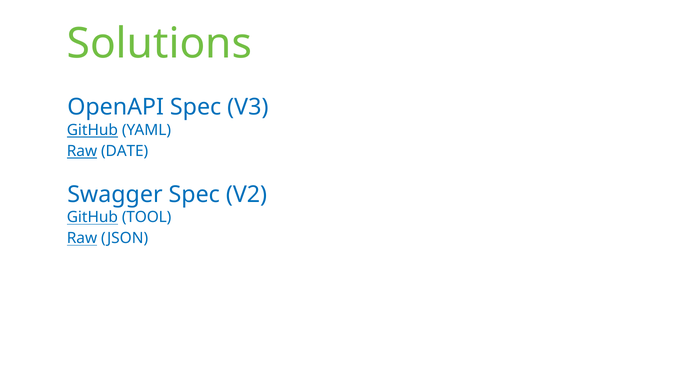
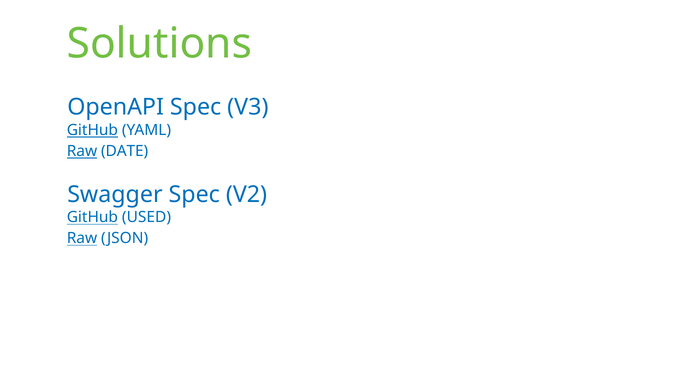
TOOL: TOOL -> USED (147, 217)
